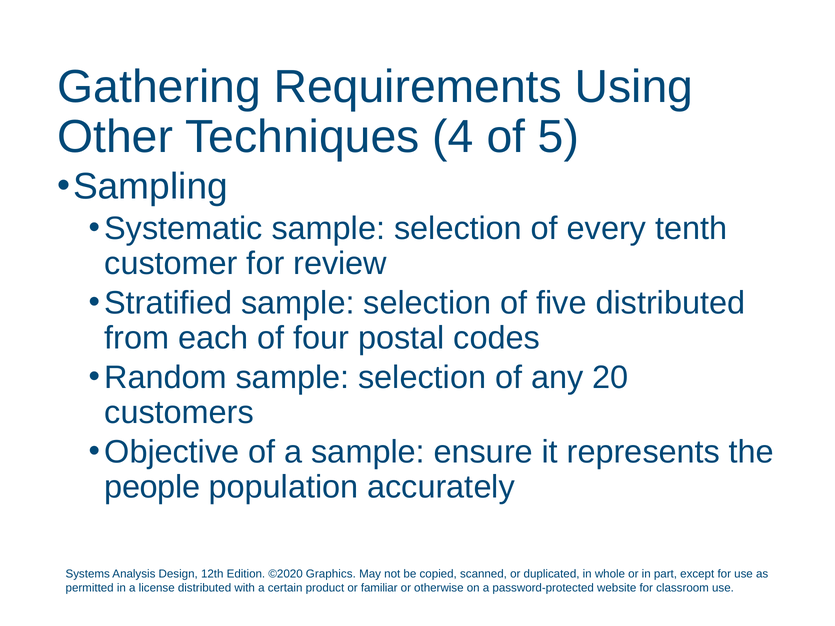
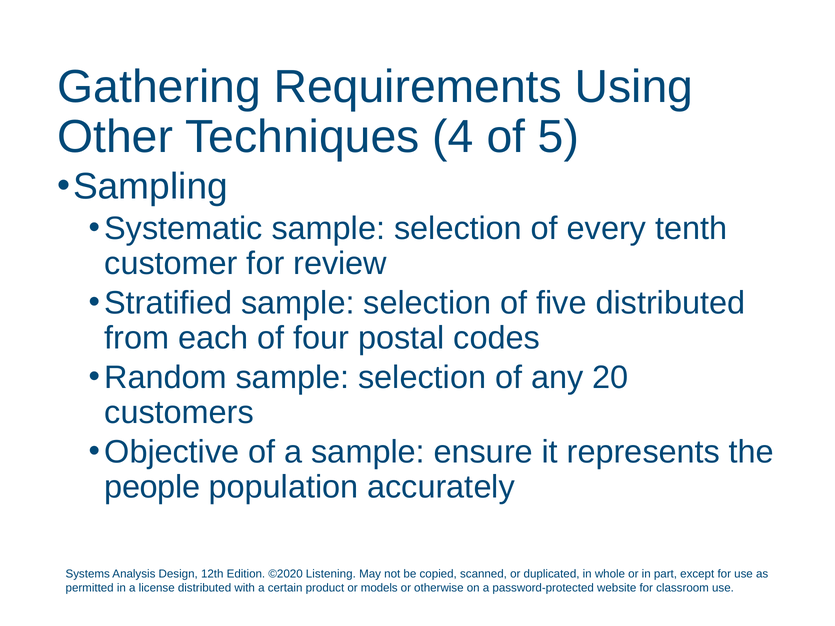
Graphics: Graphics -> Listening (331, 574)
familiar: familiar -> models (379, 588)
